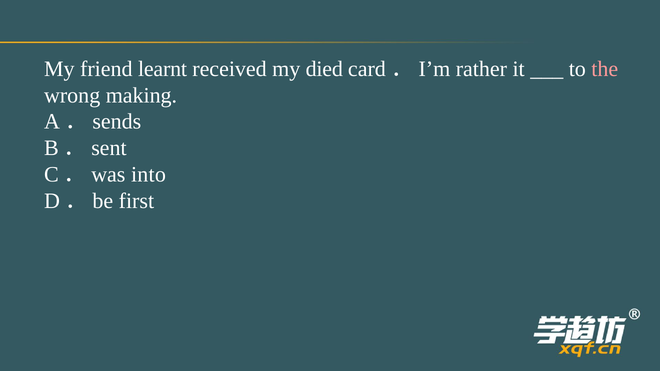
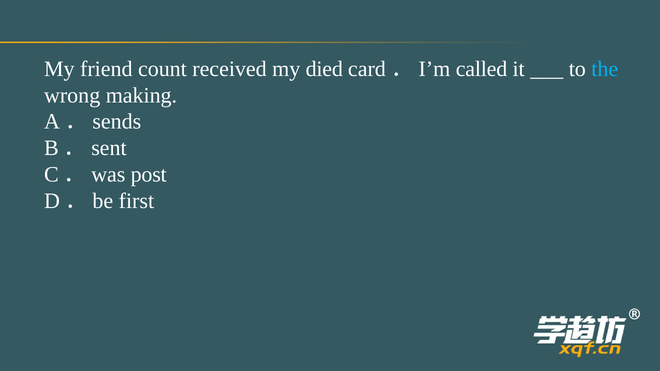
learnt: learnt -> count (162, 69)
rather: rather -> called (482, 69)
the colour: pink -> light blue (605, 69)
into: into -> post (149, 175)
